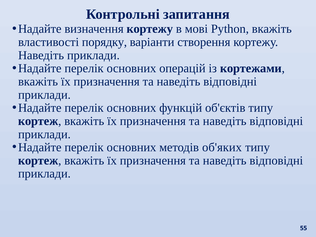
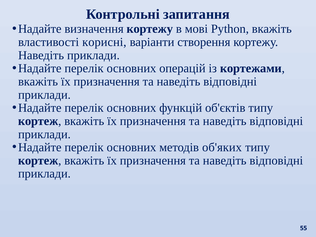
порядку: порядку -> корисні (104, 42)
